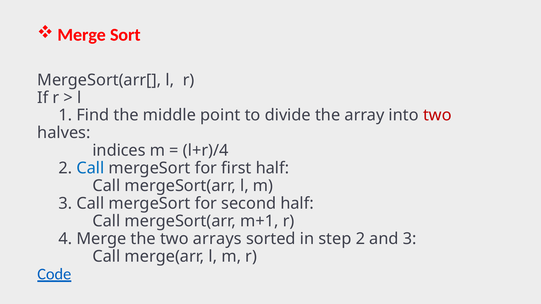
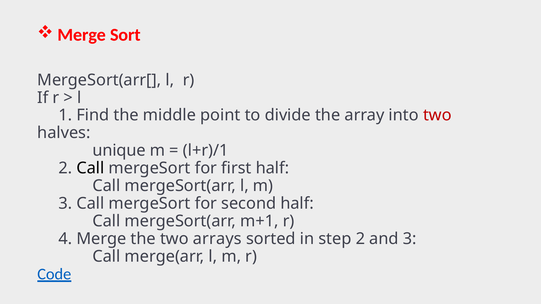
indices: indices -> unique (119, 151)
l+r)/4: l+r)/4 -> l+r)/1 (206, 151)
Call colour: blue -> black (90, 168)
